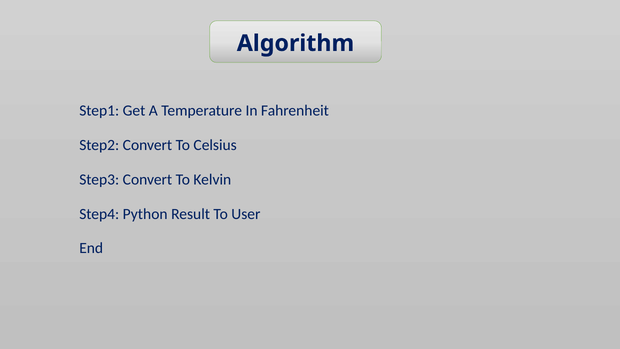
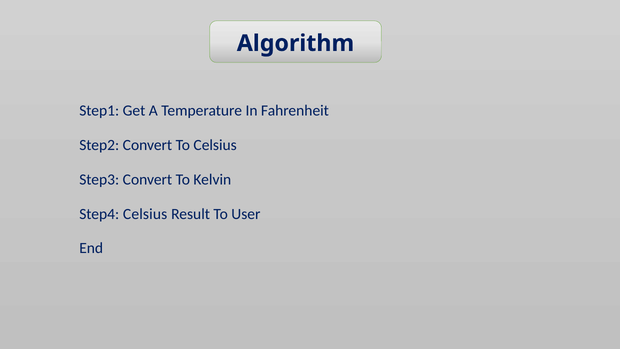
Step4 Python: Python -> Celsius (145, 214)
